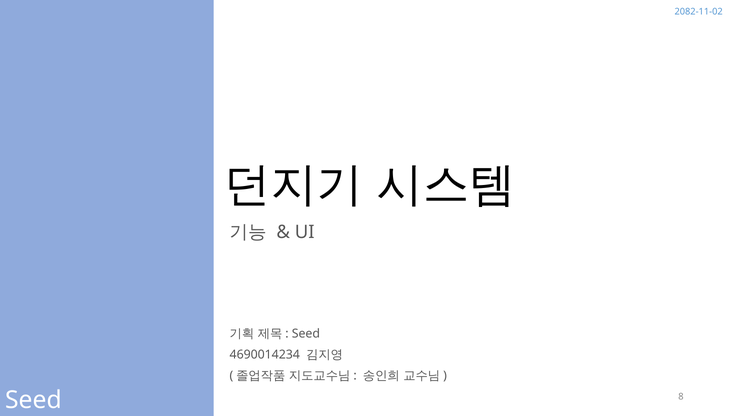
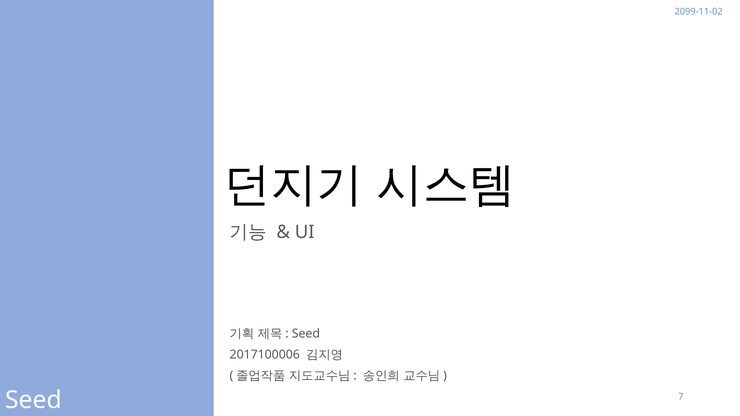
2082-11-02: 2082-11-02 -> 2099-11-02 (699, 12)
4690014234: 4690014234 -> 2017100006 (265, 355)
8: 8 -> 7 (681, 397)
